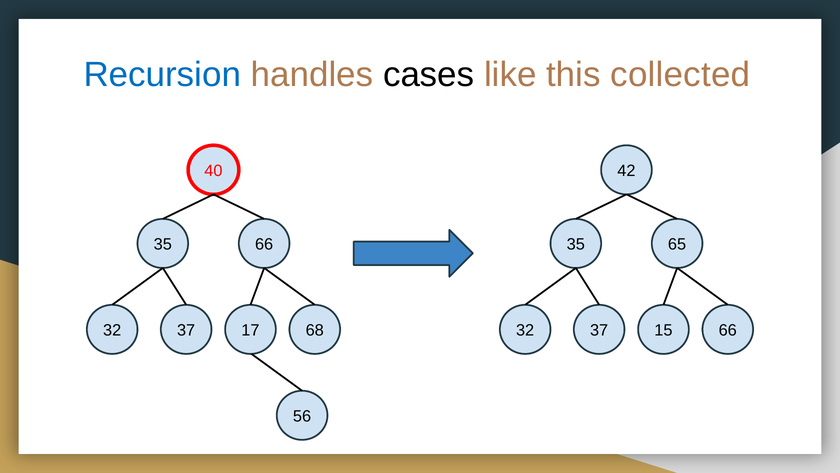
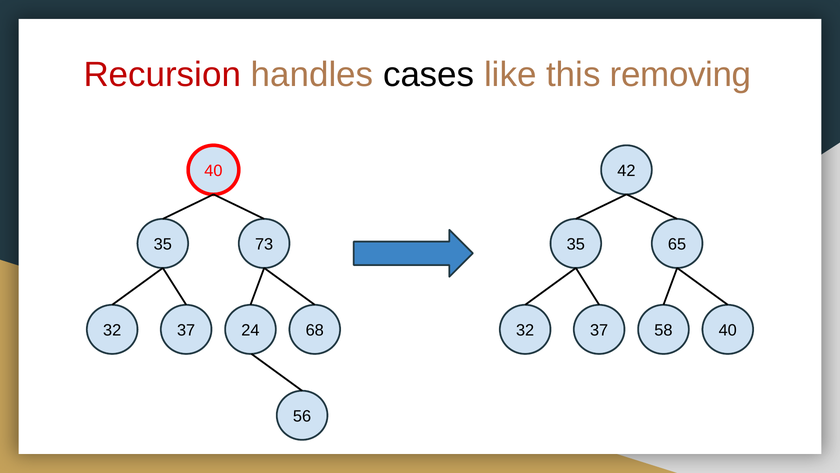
Recursion colour: blue -> red (162, 75)
collected: collected -> removing (681, 75)
35 66: 66 -> 73 (264, 244)
17: 17 -> 24 (250, 330)
15: 15 -> 58 (663, 330)
32 66: 66 -> 40 (728, 330)
